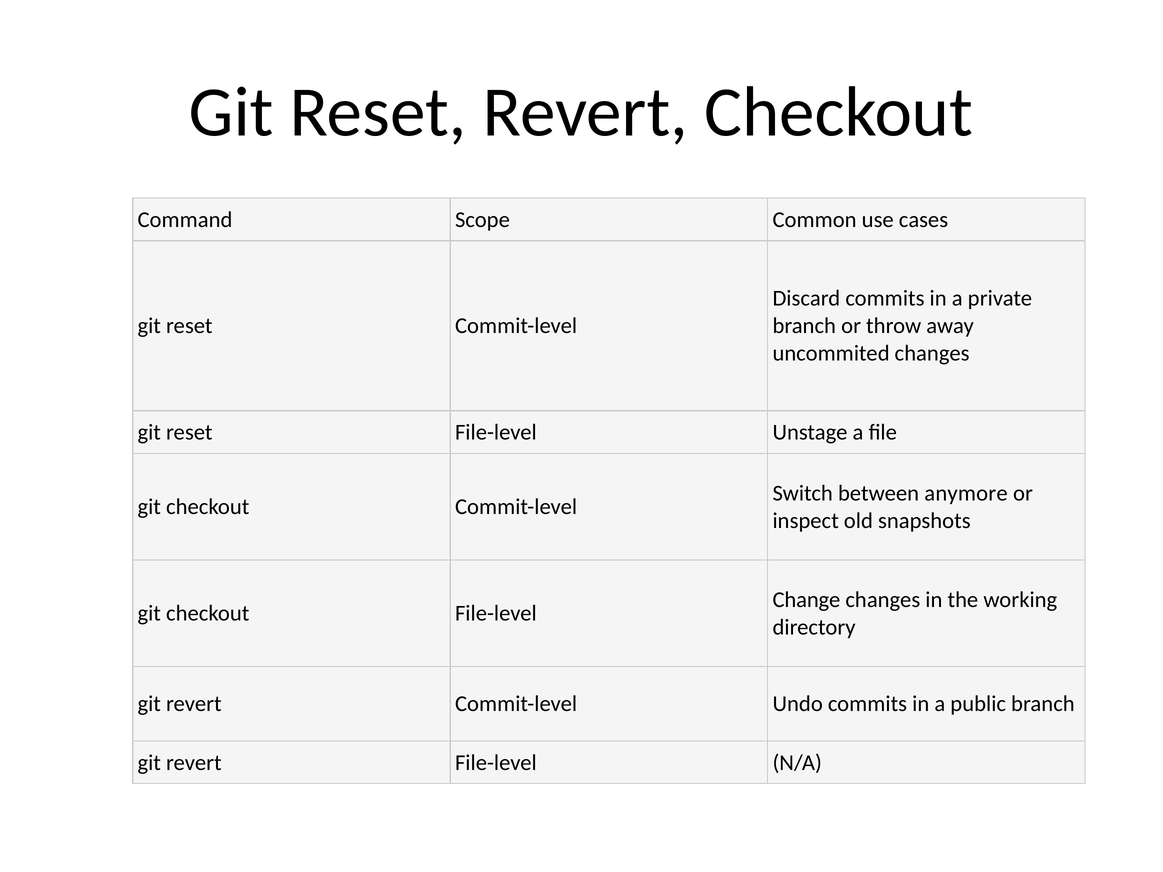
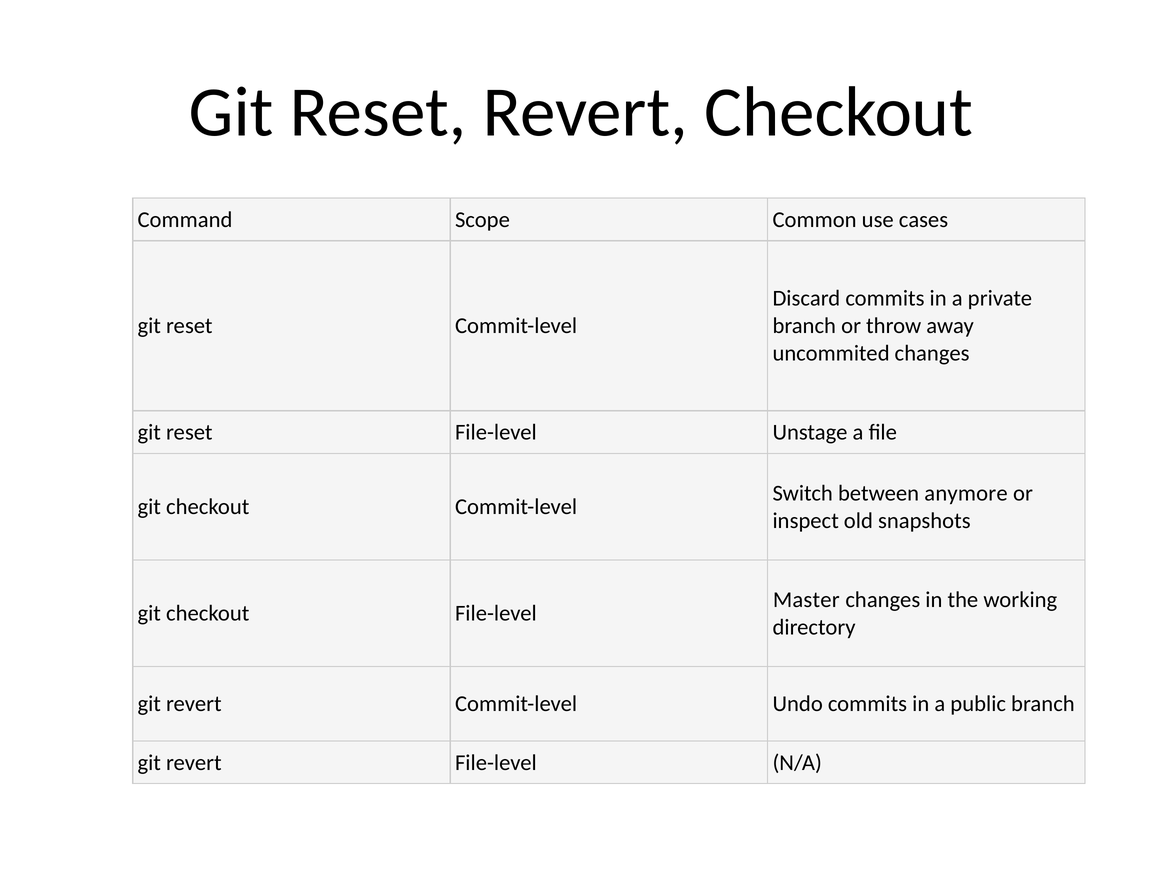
Change: Change -> Master (806, 600)
